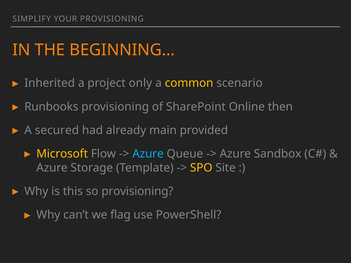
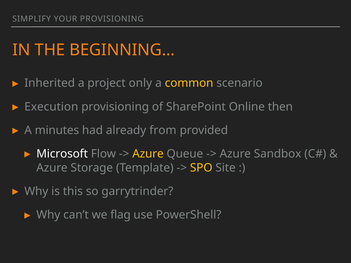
Runbooks: Runbooks -> Execution (51, 107)
secured: secured -> minutes (57, 130)
main: main -> from (163, 130)
Microsoft colour: yellow -> white (62, 154)
Azure colour: light blue -> yellow (148, 154)
so provisioning: provisioning -> garrytrinder (137, 192)
